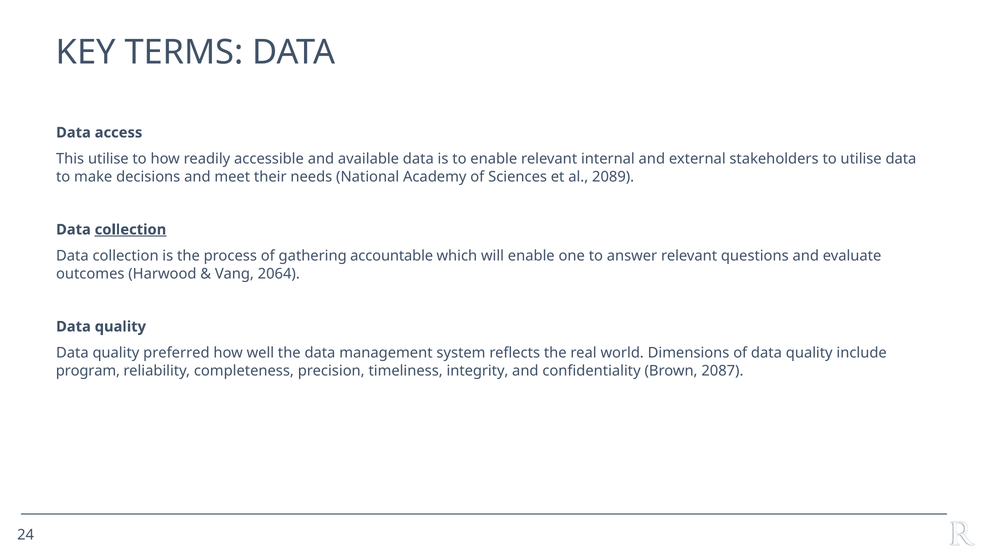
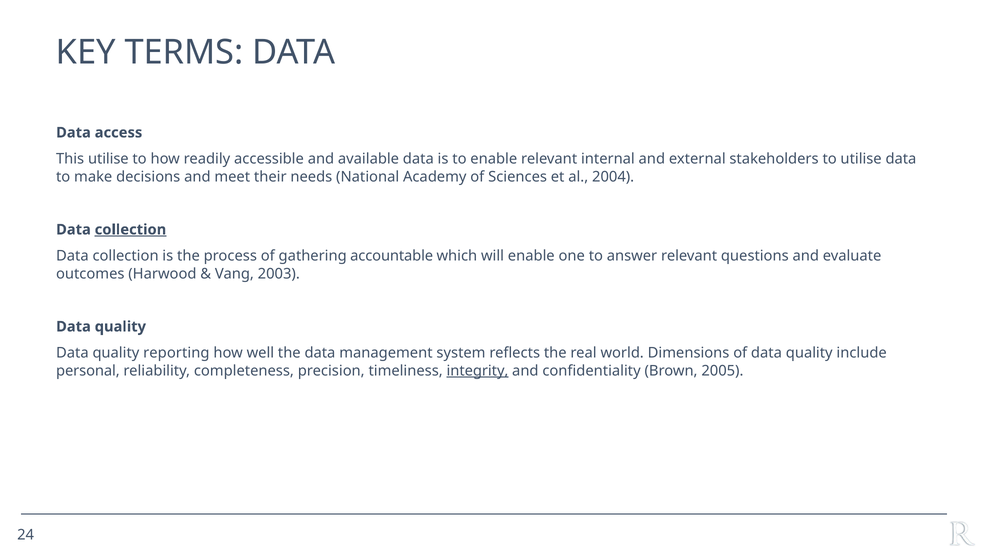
2089: 2089 -> 2004 (613, 177)
2064: 2064 -> 2003 (279, 274)
preferred: preferred -> reporting (176, 353)
program: program -> personal (88, 371)
integrity underline: none -> present (478, 371)
2087: 2087 -> 2005 (722, 371)
